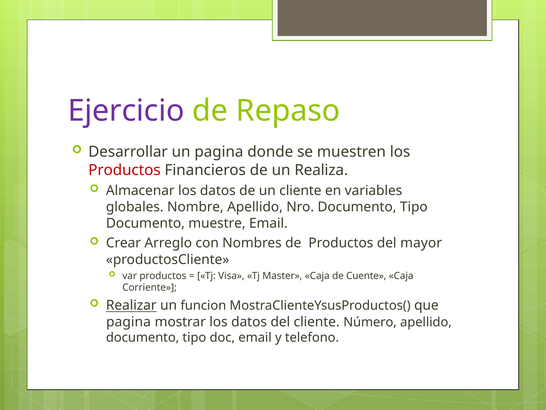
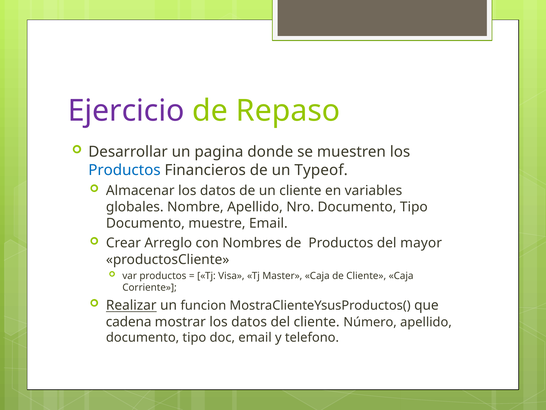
Productos colour: red -> blue (124, 170)
Realiza: Realiza -> Typeof (321, 170)
de Cuente: Cuente -> Cliente (366, 276)
pagina: pagina -> cadena (129, 321)
